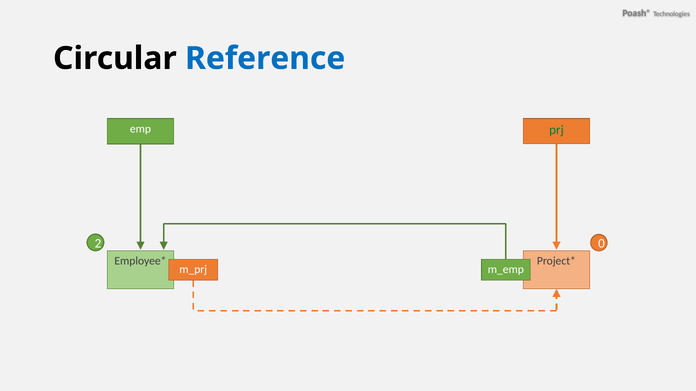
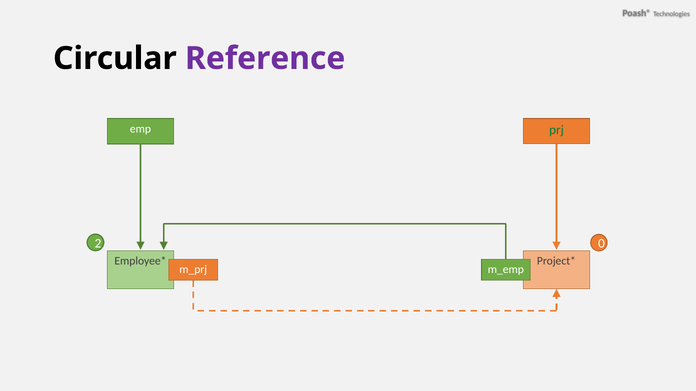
Reference colour: blue -> purple (265, 58)
